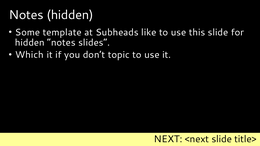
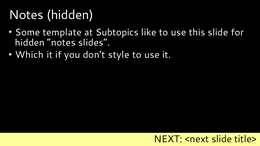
Subheads: Subheads -> Subtopics (117, 32)
topic: topic -> style (119, 55)
